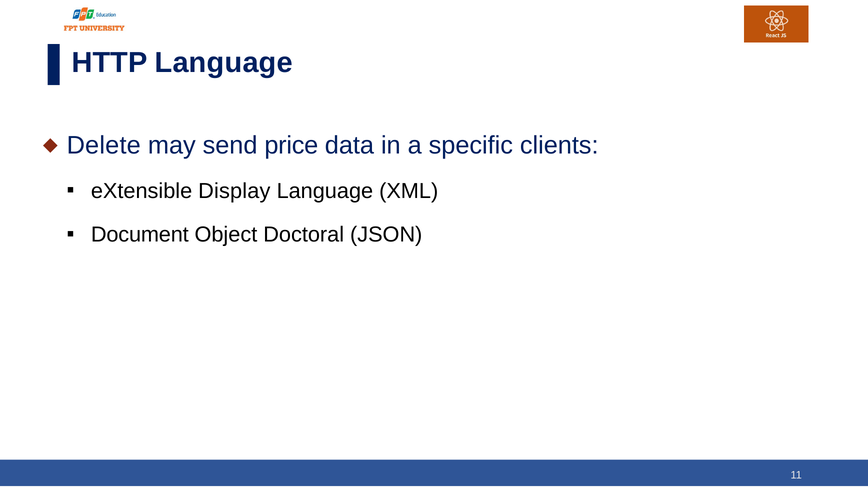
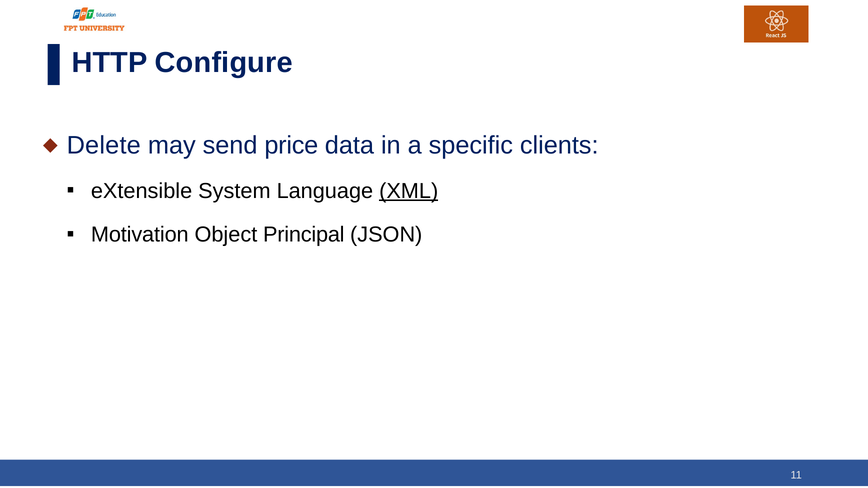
HTTP Language: Language -> Configure (224, 63)
Display: Display -> System (234, 191)
XML underline: none -> present (409, 191)
Document: Document -> Motivation (140, 235)
Doctoral: Doctoral -> Principal (304, 235)
